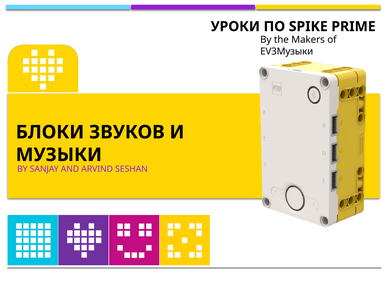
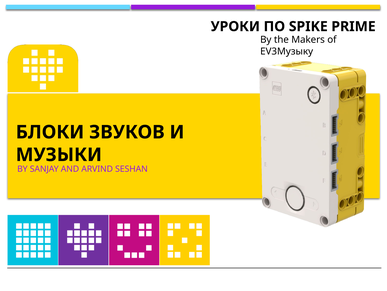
EV3Музыки: EV3Музыки -> EV3Музыку (287, 51)
